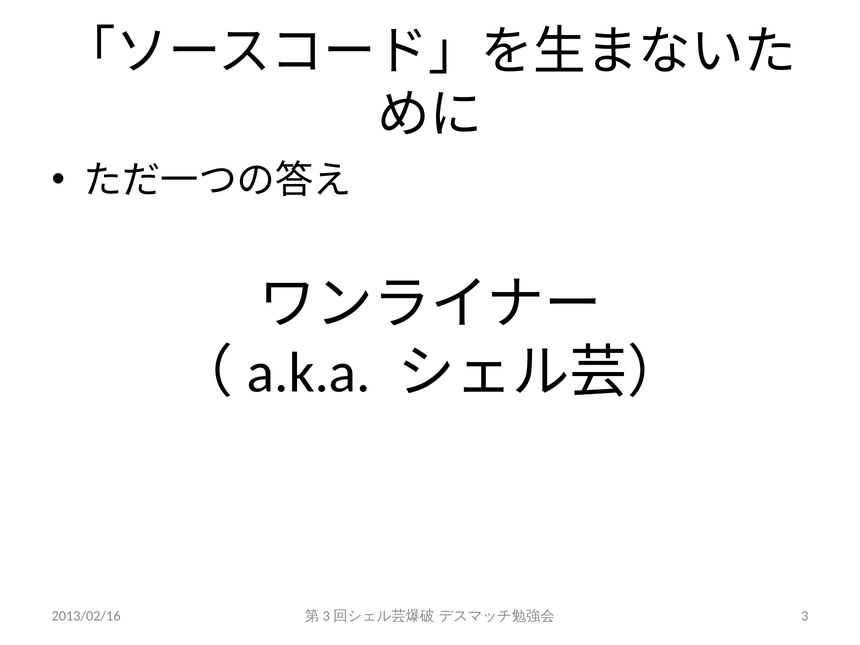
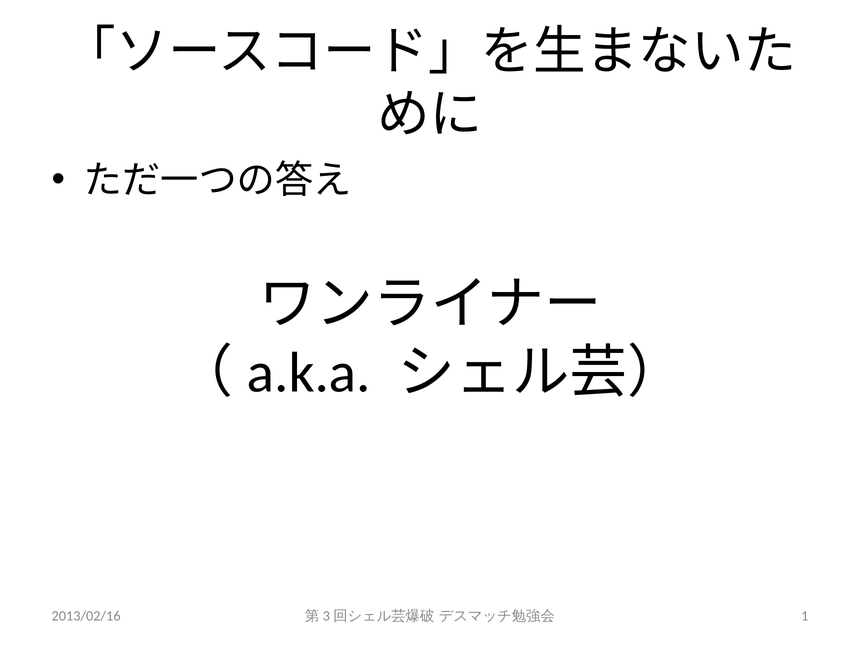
3: 3 -> 1 (805, 616)
